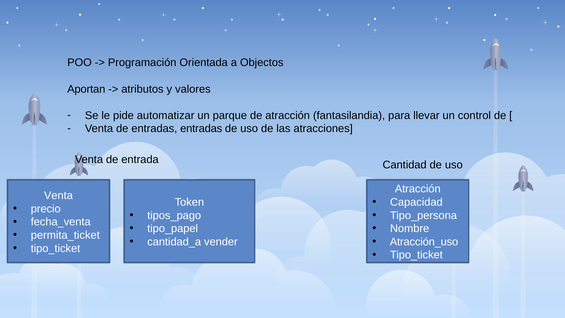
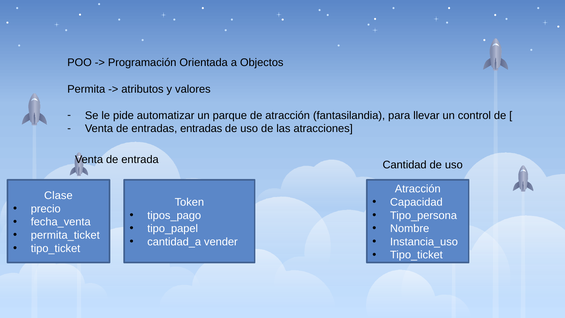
Aportan: Aportan -> Permita (86, 89)
Venta: Venta -> Clase (58, 195)
Atracción_uso: Atracción_uso -> Instancia_uso (424, 242)
